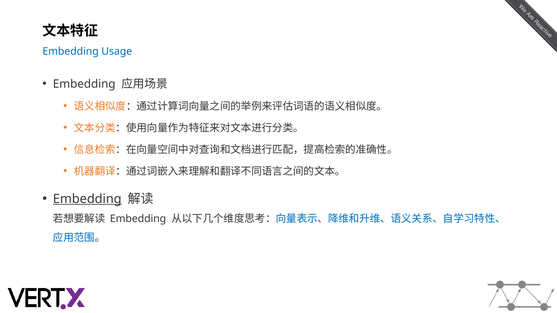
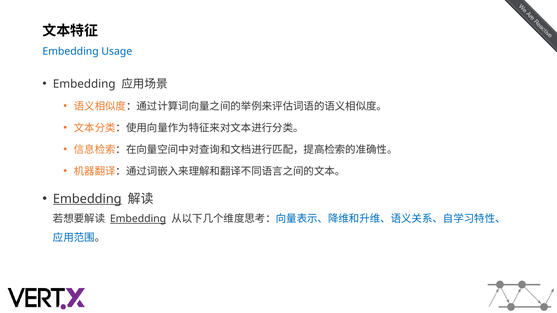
Embedding underline: none -> present (138, 219)
